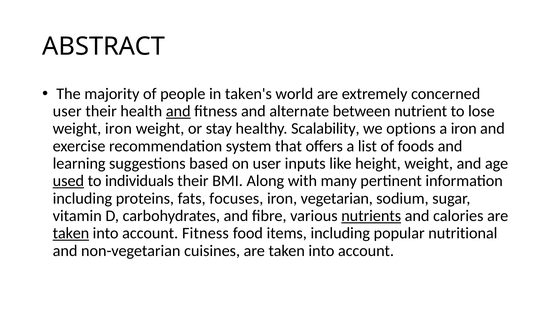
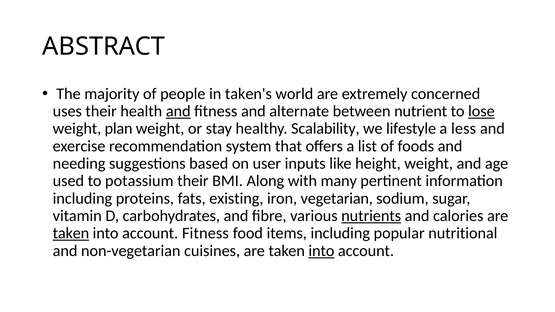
user: user -> uses (67, 111)
lose underline: none -> present (481, 111)
weight iron: iron -> plan (119, 129)
options: options -> lifestyle (411, 129)
a iron: iron -> less (464, 129)
learning: learning -> needing (79, 164)
used underline: present -> none (68, 181)
individuals: individuals -> potassium (139, 181)
focuses: focuses -> existing (236, 199)
into underline: none -> present (321, 251)
